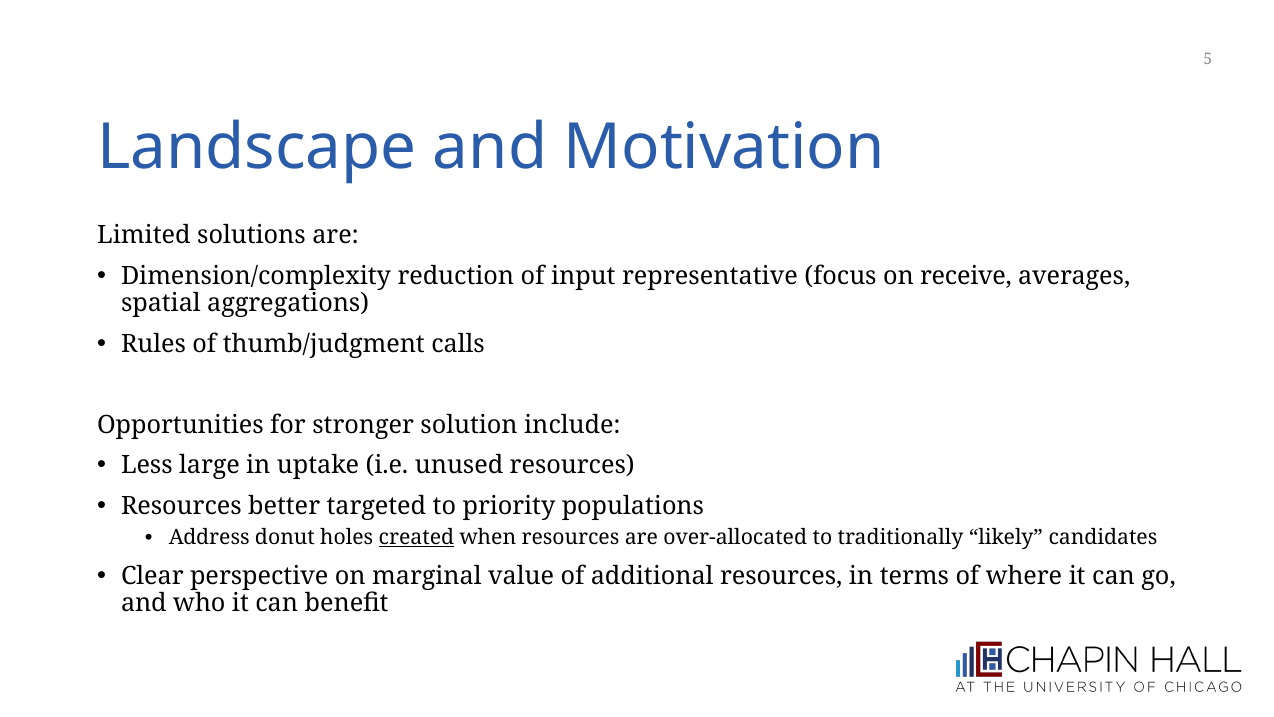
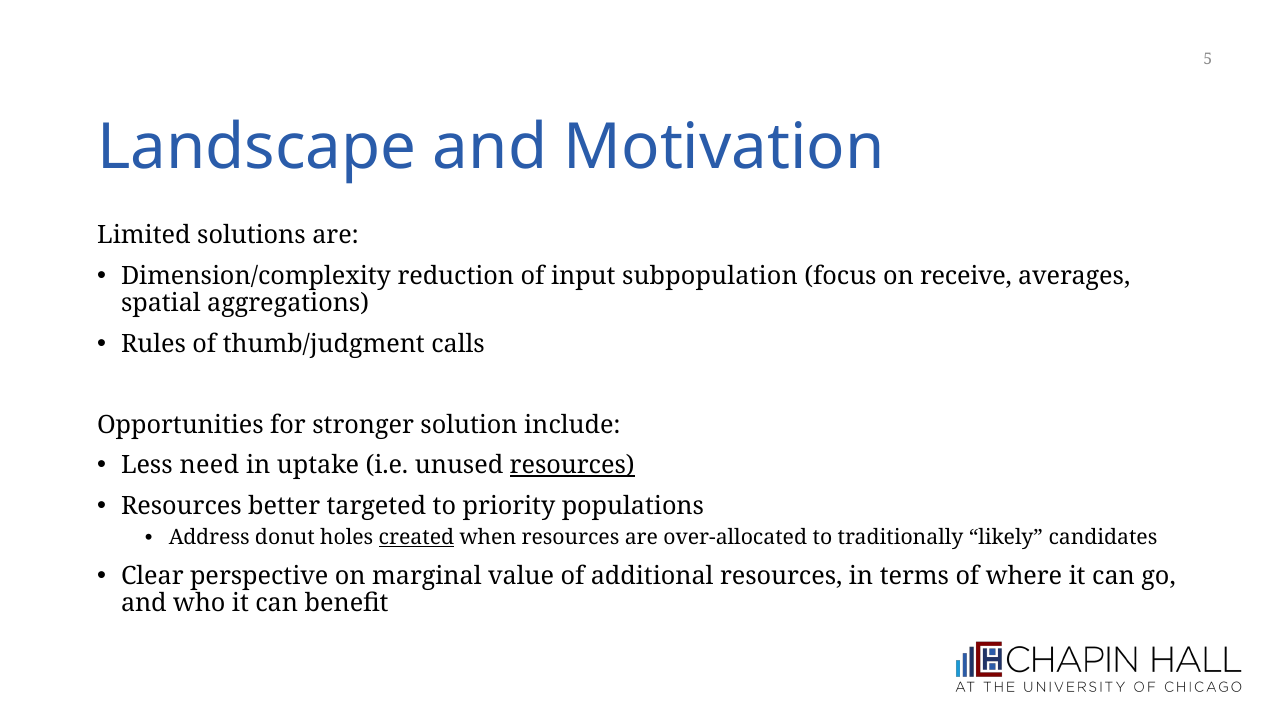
representative: representative -> subpopulation (710, 276)
large: large -> need (209, 465)
resources underline: none -> present (572, 465)
